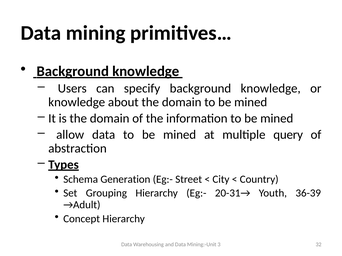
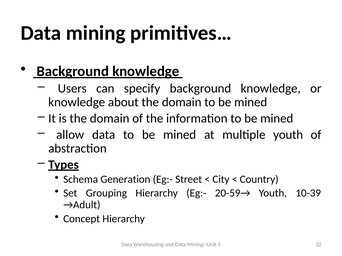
multiple query: query -> youth (288, 135)
20-31→: 20-31→ -> 20-59→ (233, 193)
36-39: 36-39 -> 10-39 (308, 193)
